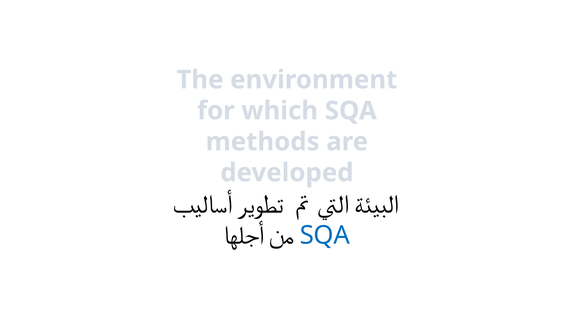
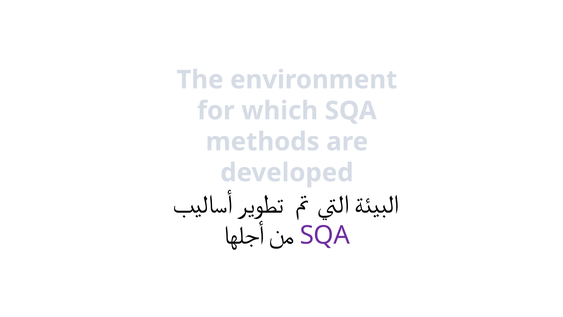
SQA colour: blue -> purple (325, 235)
